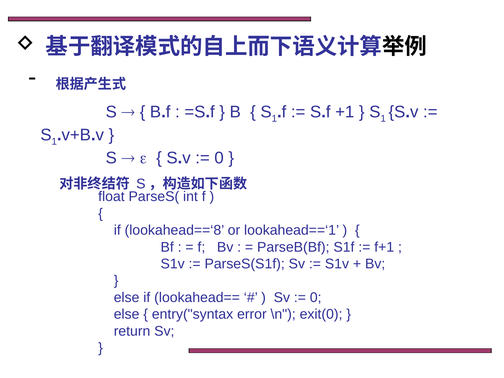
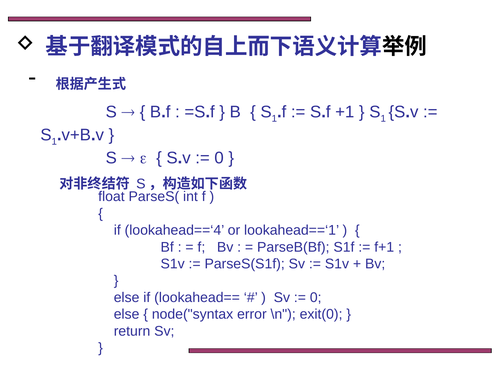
lookahead==‘8: lookahead==‘8 -> lookahead==‘4 (174, 230)
entry("syntax: entry("syntax -> node("syntax (193, 314)
